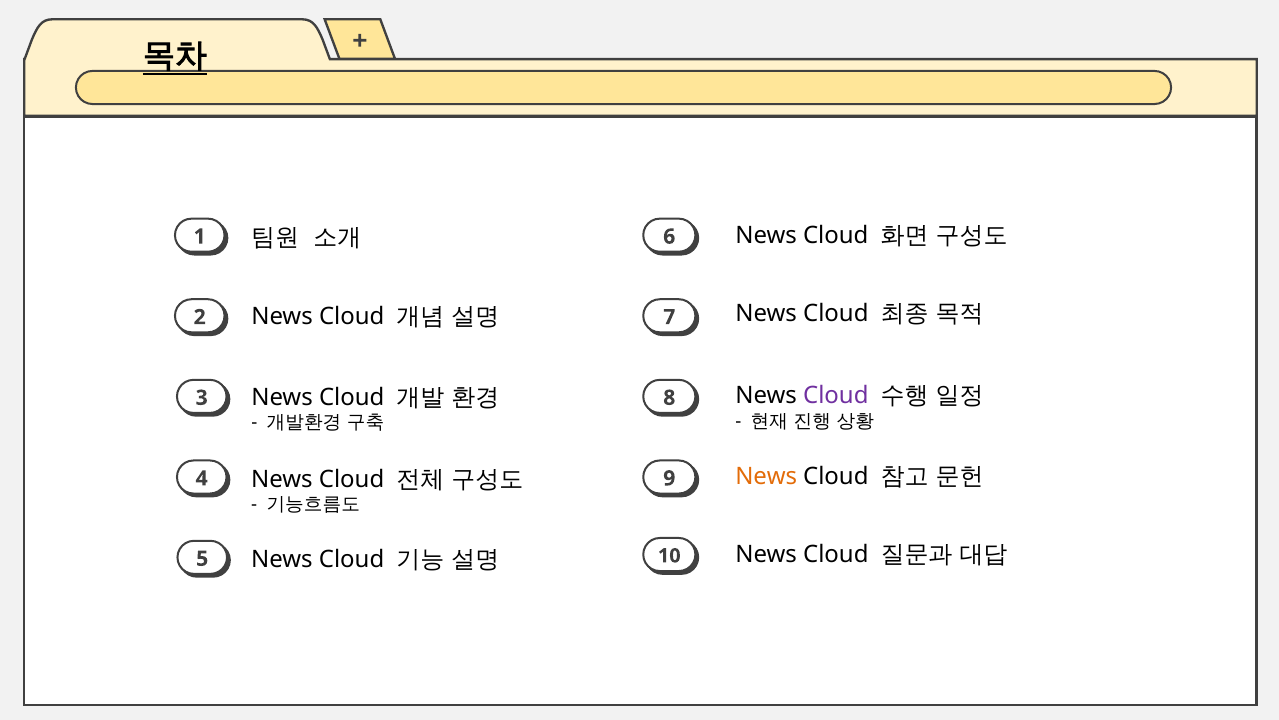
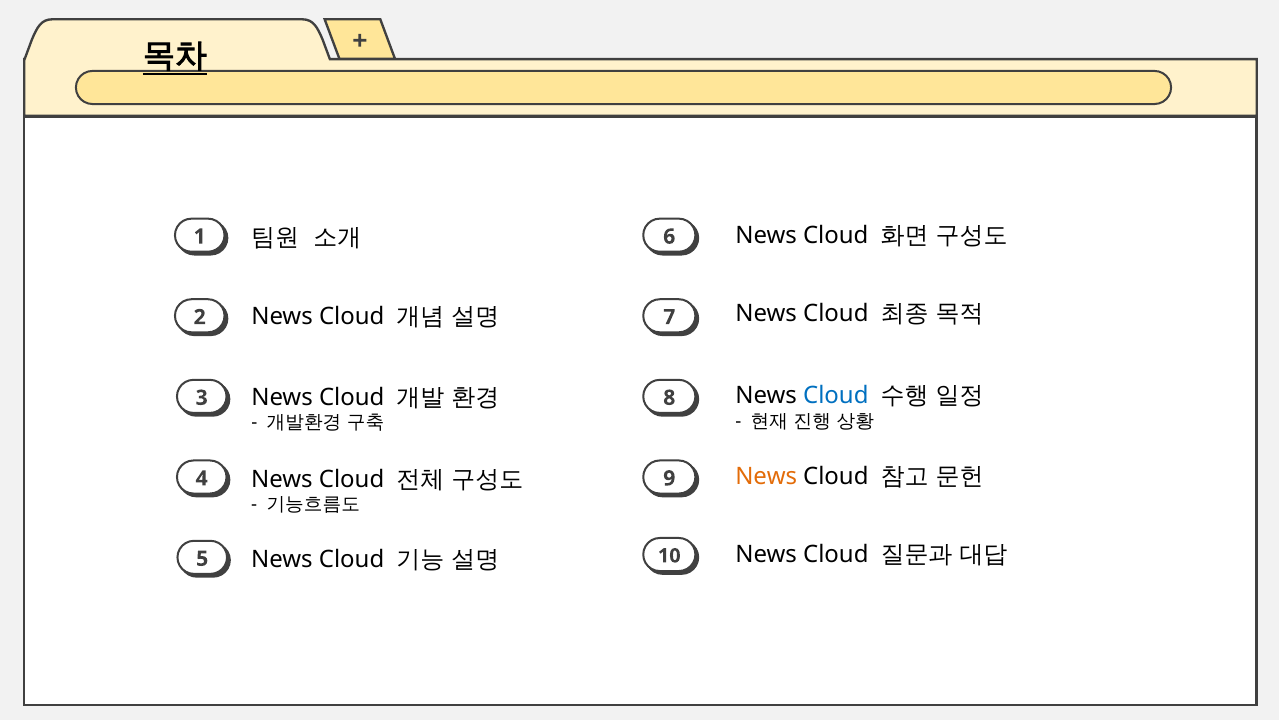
Cloud colour: purple -> blue (836, 395)
